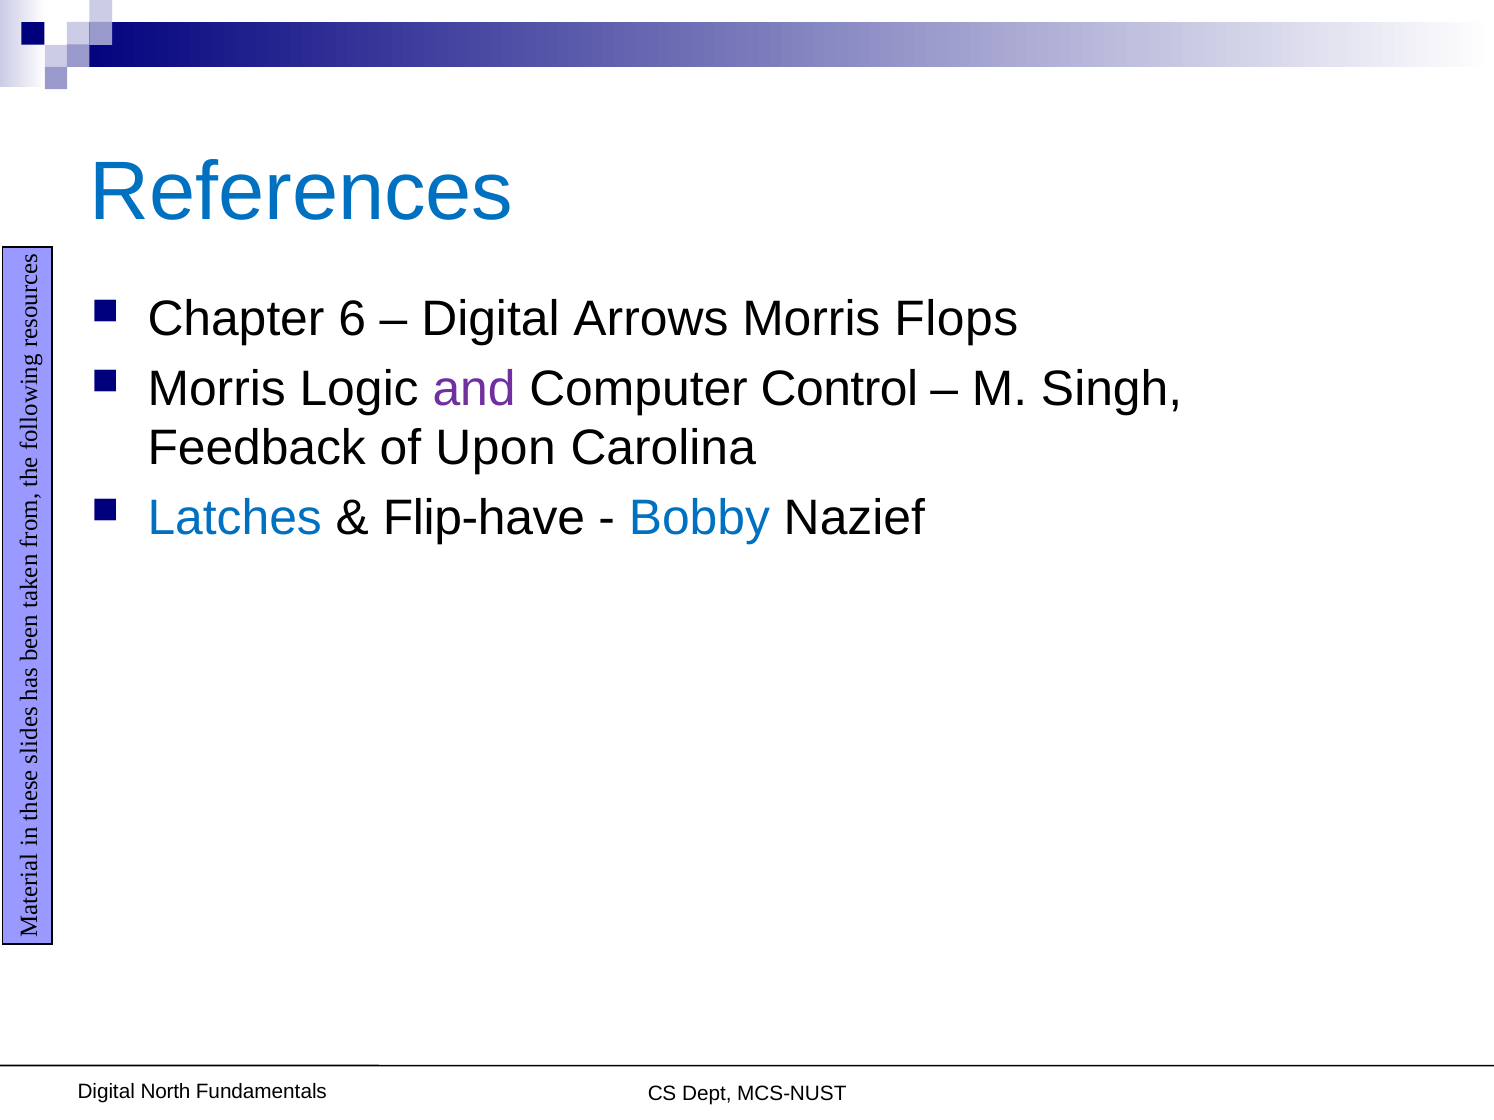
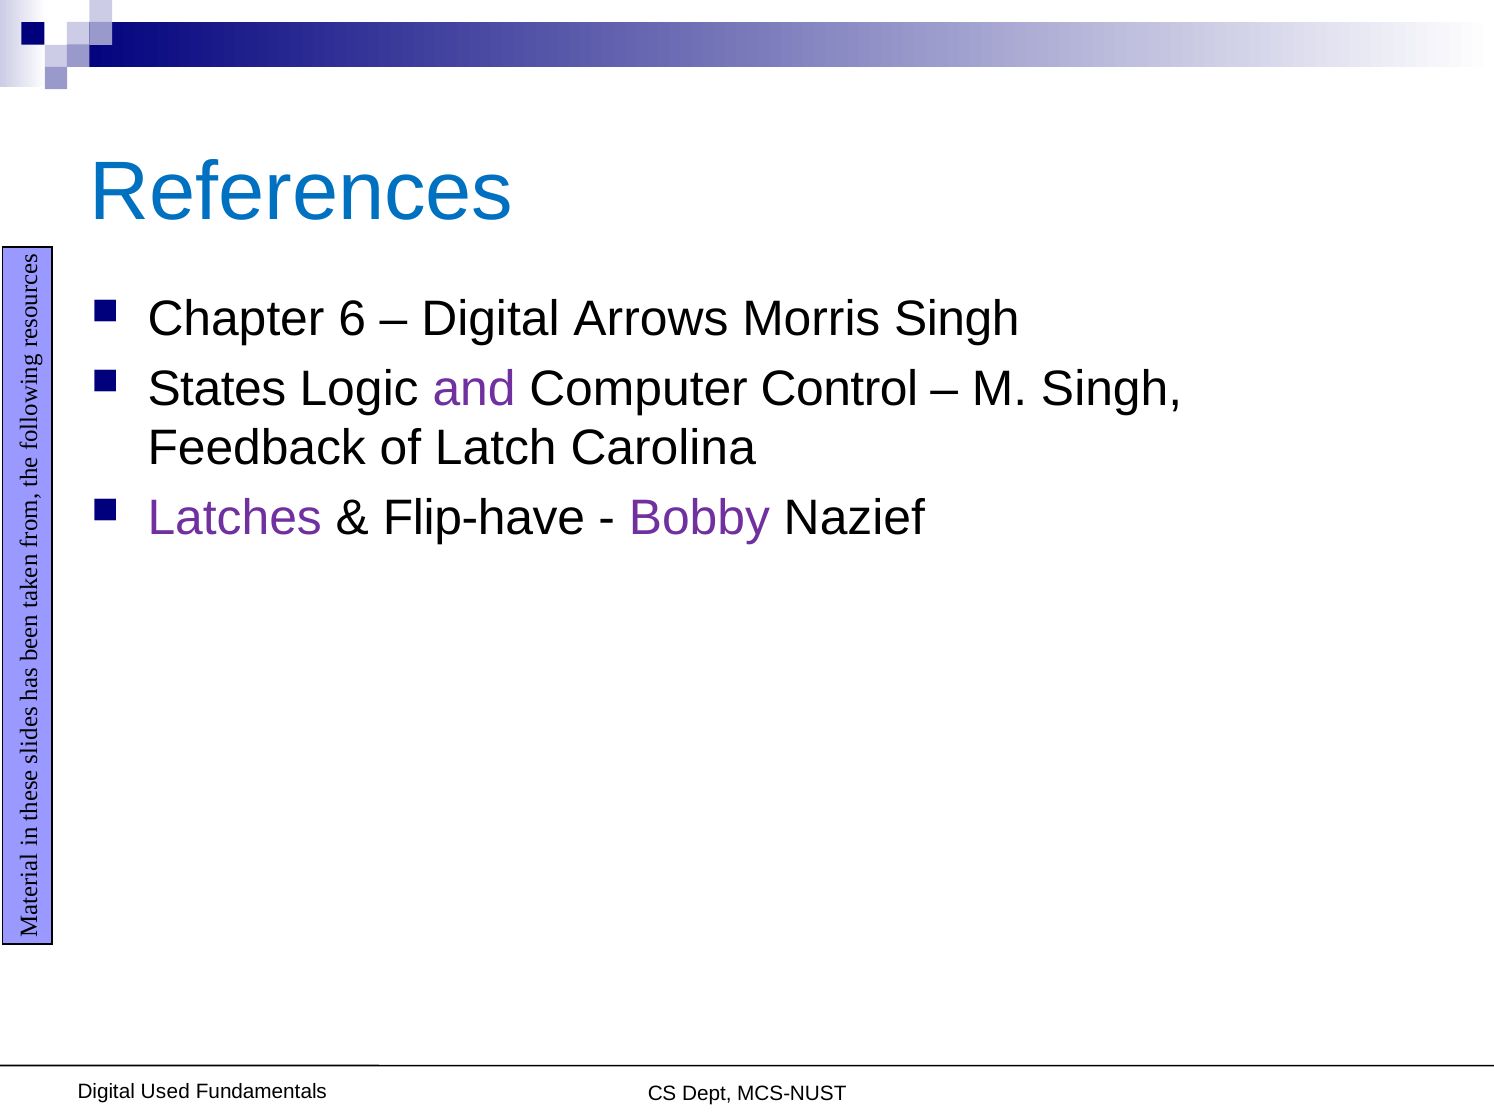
Morris Flops: Flops -> Singh (957, 319)
Morris: Morris -> States (217, 389)
Upon: Upon -> Latch (496, 449)
Latches colour: blue -> purple (235, 518)
Bobby colour: blue -> purple (699, 518)
North: North -> Used (165, 1092)
